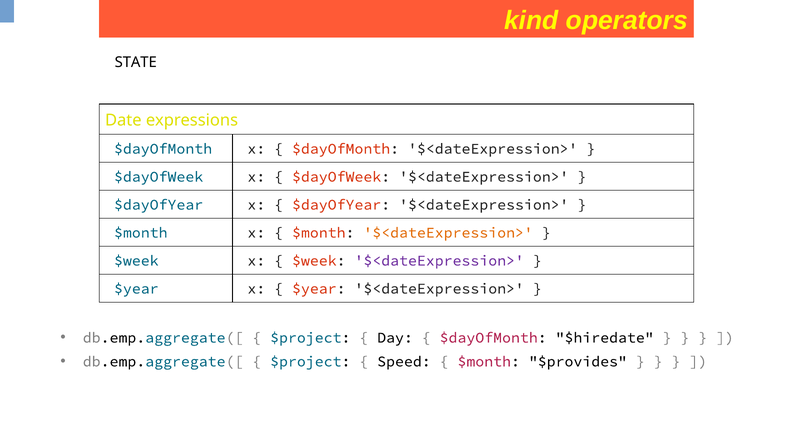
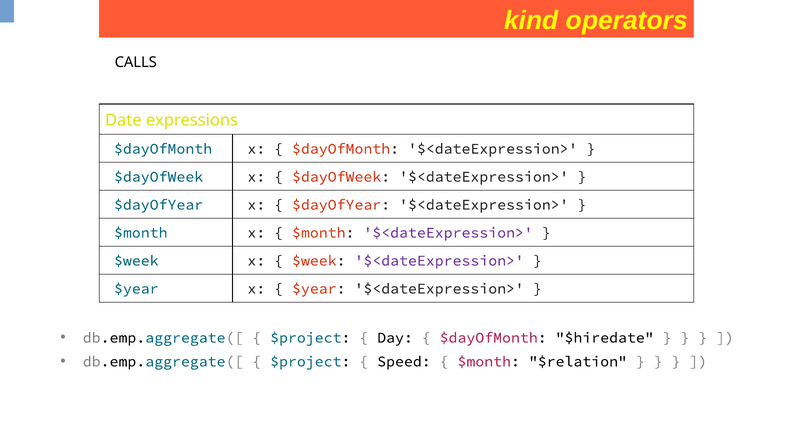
STATE: STATE -> CALLS (136, 62)
$<dateExpression> colour: orange -> purple (448, 233)
$provides: $provides -> $relation (578, 362)
